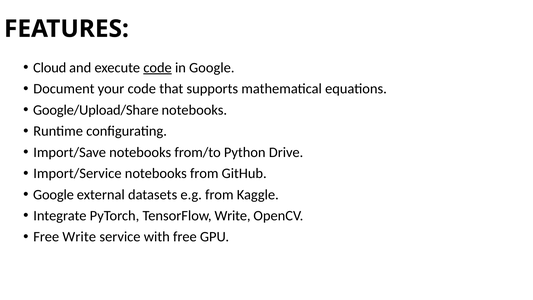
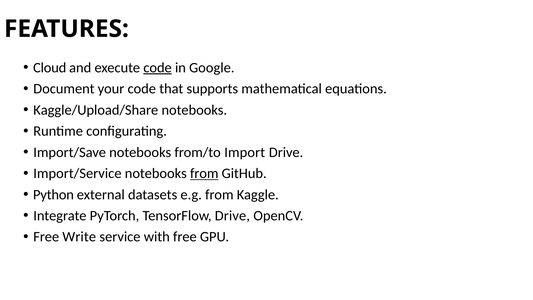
Google/Upload/Share: Google/Upload/Share -> Kaggle/Upload/Share (96, 110)
Python: Python -> Import (245, 152)
from underline: none -> present (204, 173)
Google: Google -> Python (53, 194)
TensorFlow Write: Write -> Drive (232, 216)
